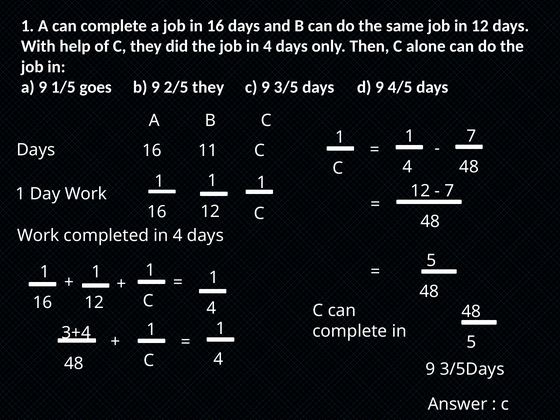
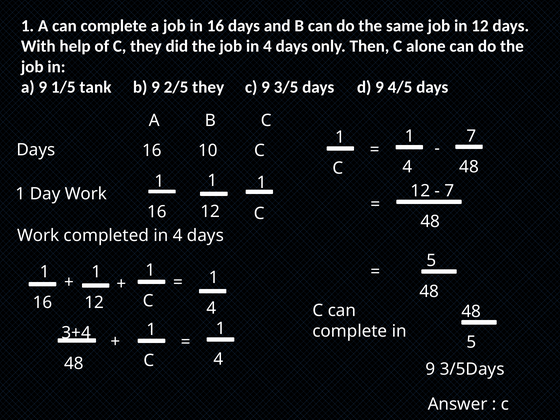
goes: goes -> tank (95, 87)
11: 11 -> 10 (208, 151)
